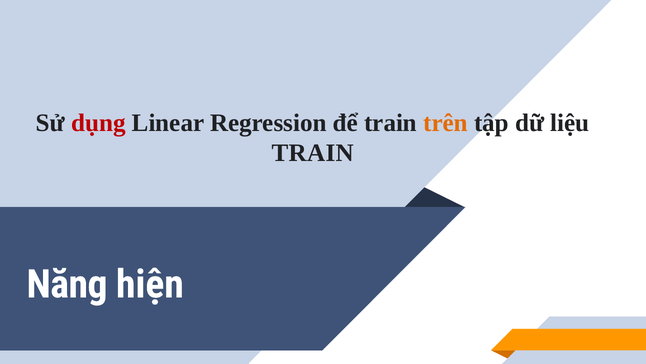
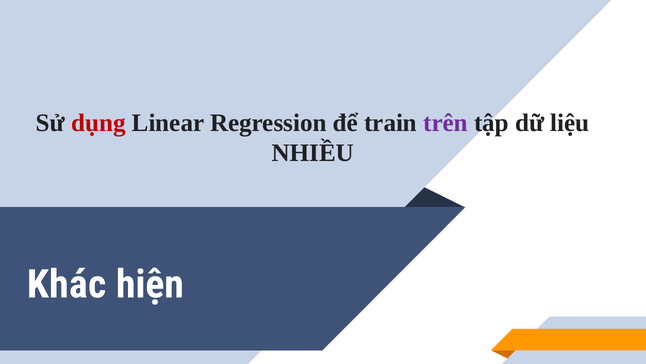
trên colour: orange -> purple (446, 123)
TRAIN: TRAIN -> NHIỀU (313, 153)
Năng: Năng -> Khác (67, 284)
